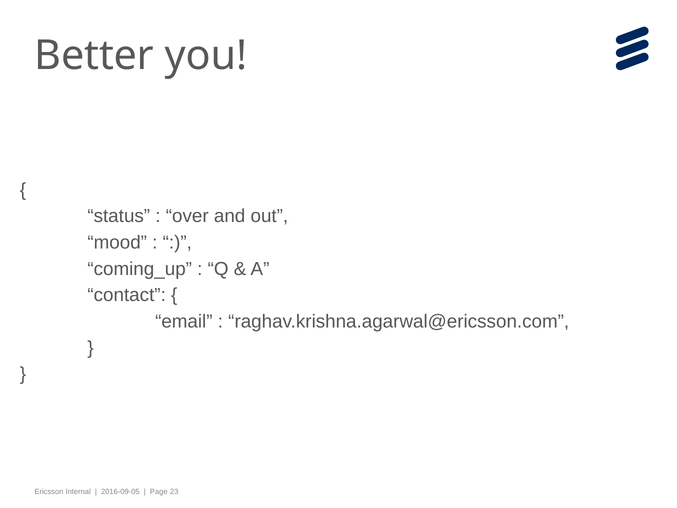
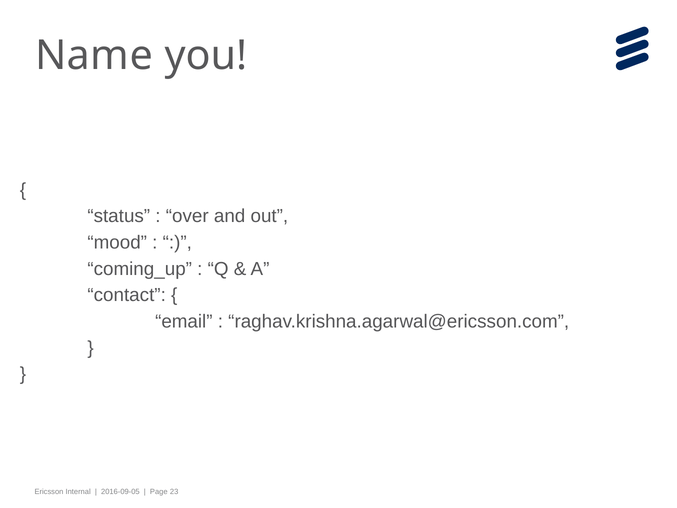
Better: Better -> Name (94, 55)
